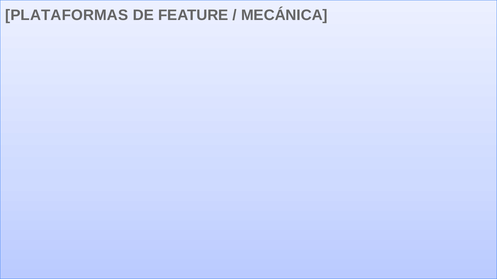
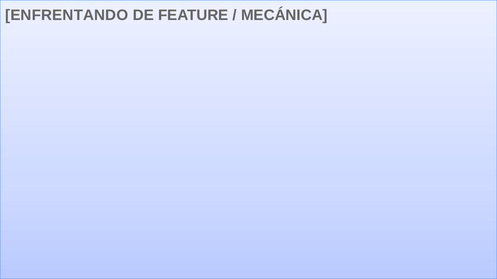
PLATAFORMAS: PLATAFORMAS -> ENFRENTANDO (67, 15)
